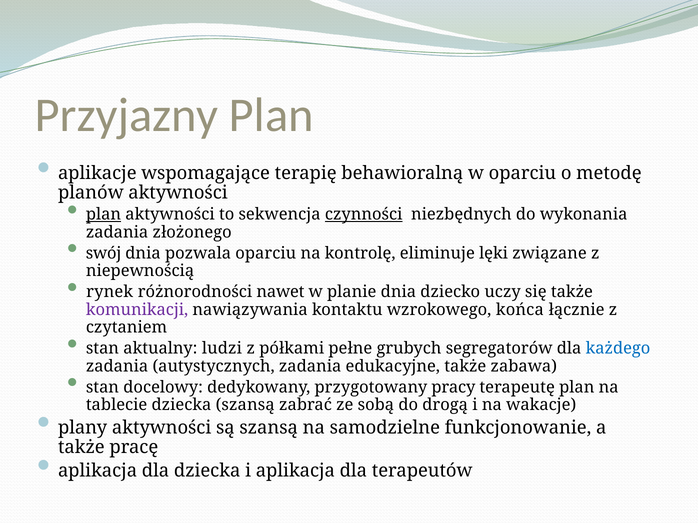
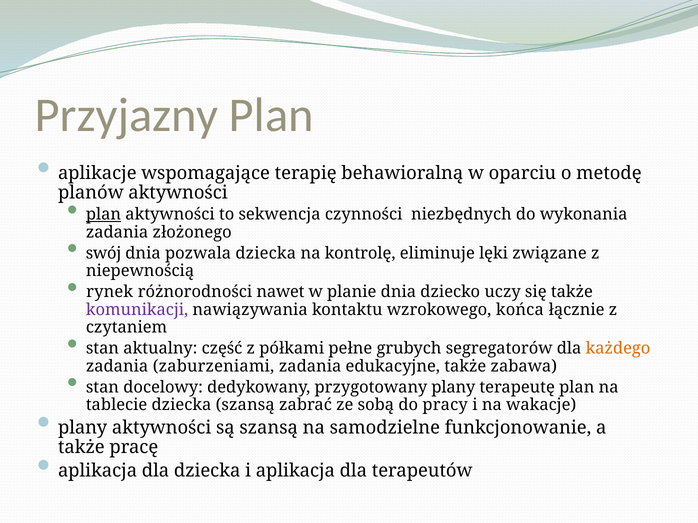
czynności underline: present -> none (364, 215)
pozwala oparciu: oparciu -> dziecka (266, 253)
ludzi: ludzi -> część (222, 349)
każdego colour: blue -> orange (618, 349)
autystycznych: autystycznych -> zaburzeniami (214, 367)
przygotowany pracy: pracy -> plany (453, 388)
drogą: drogą -> pracy (445, 405)
